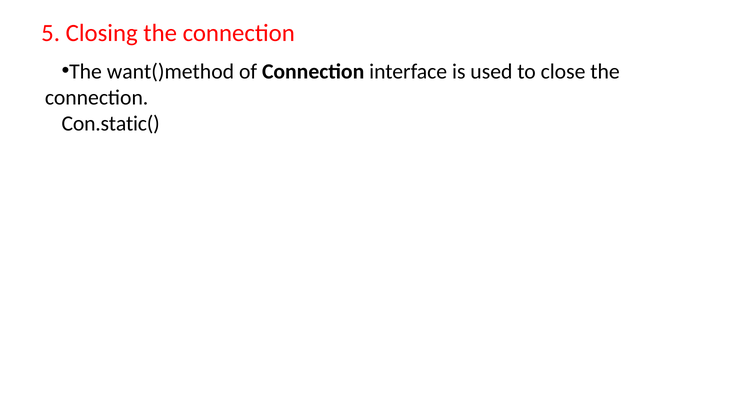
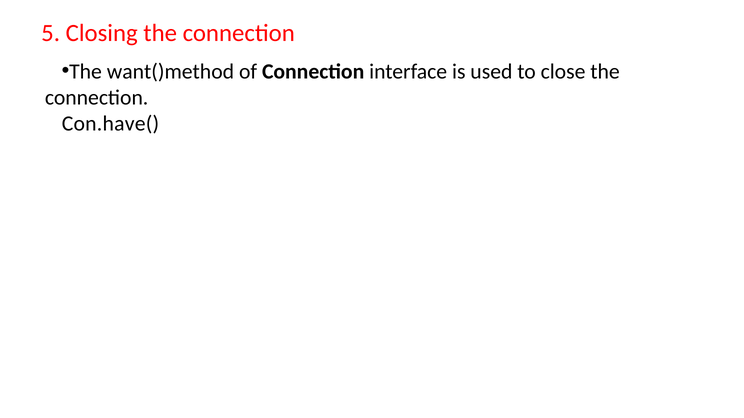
Con.static(: Con.static( -> Con.have( (110, 124)
